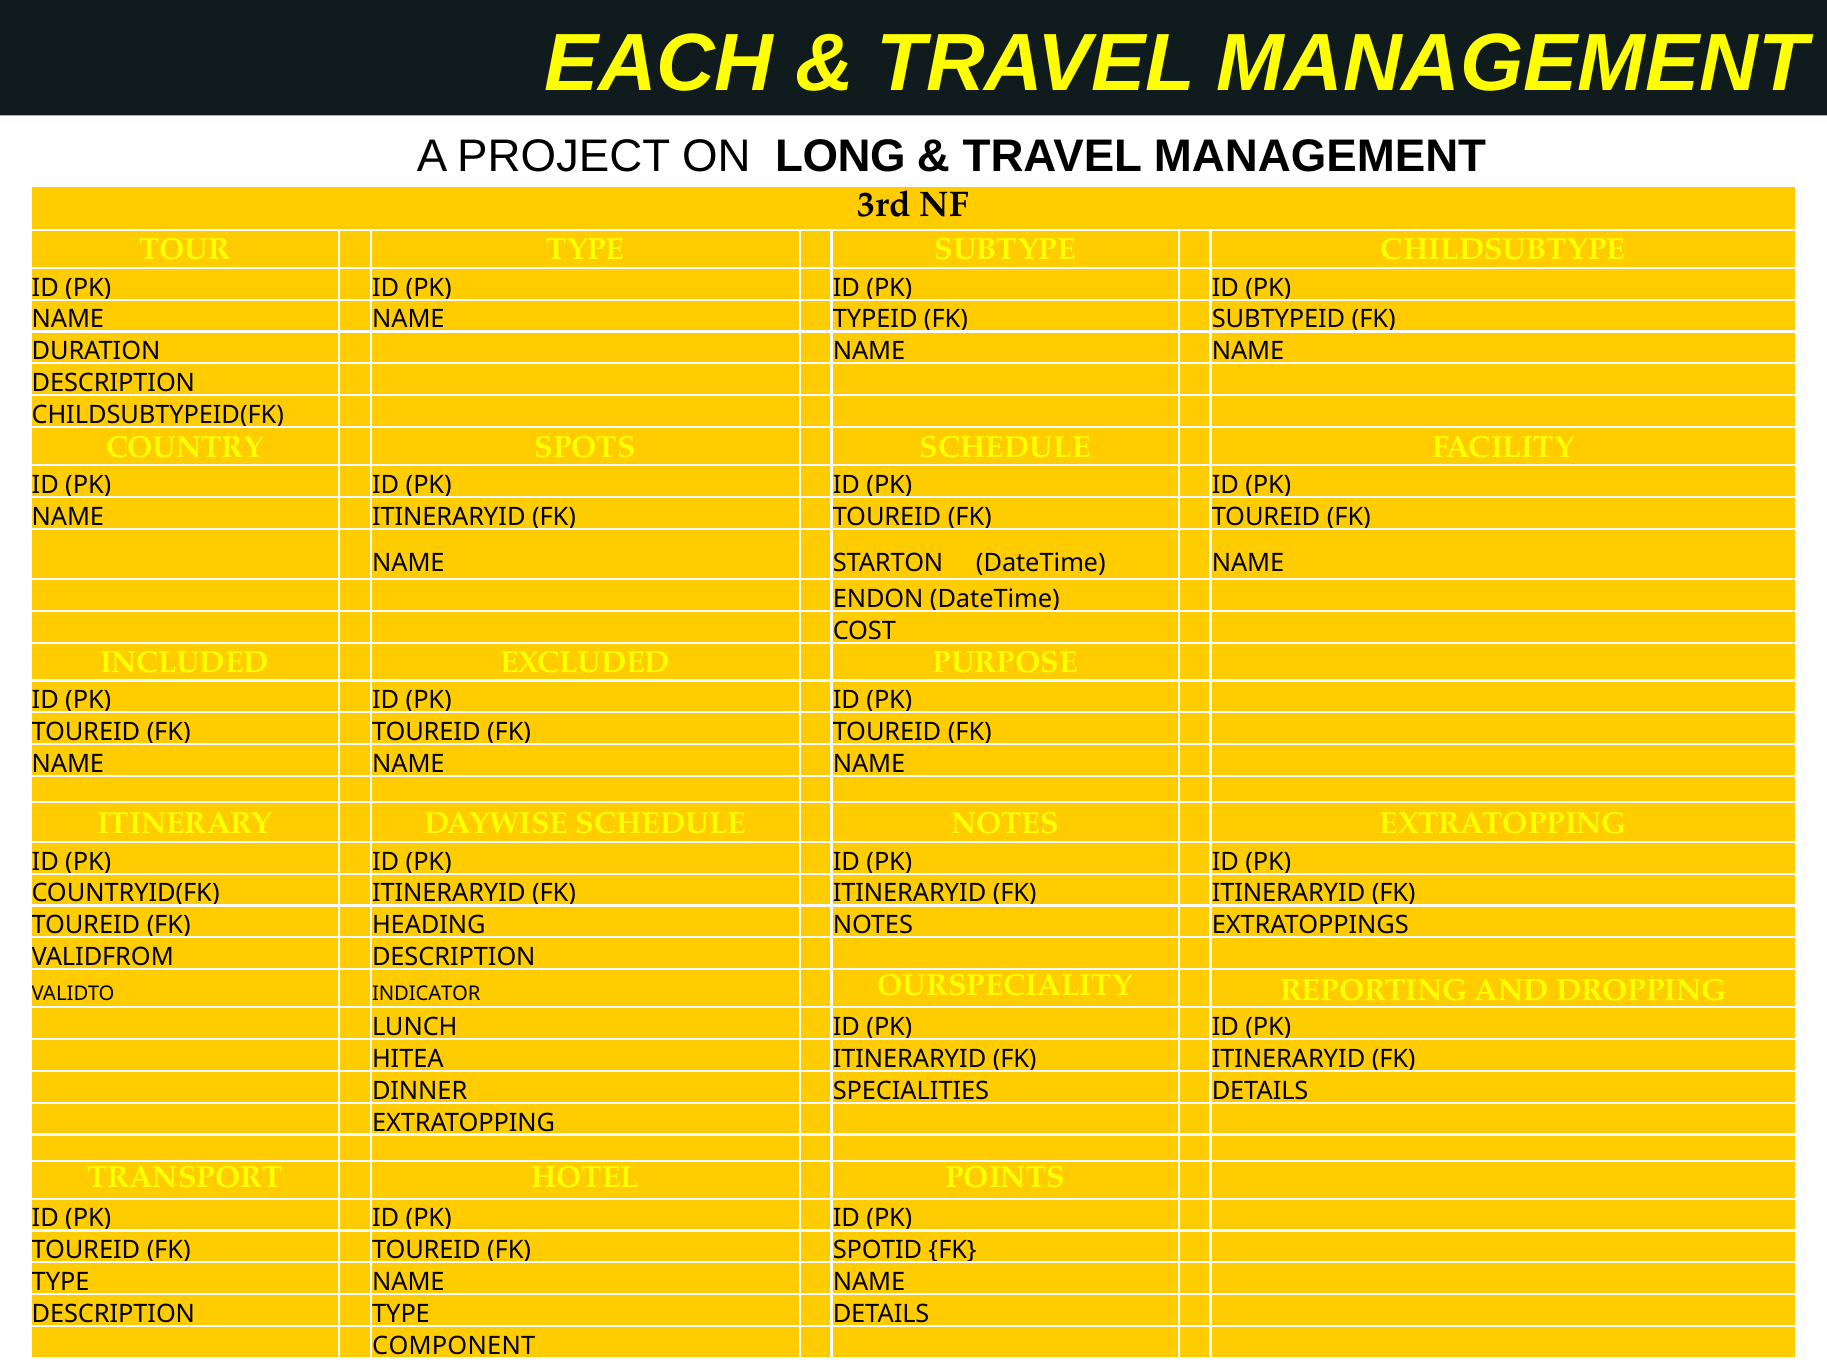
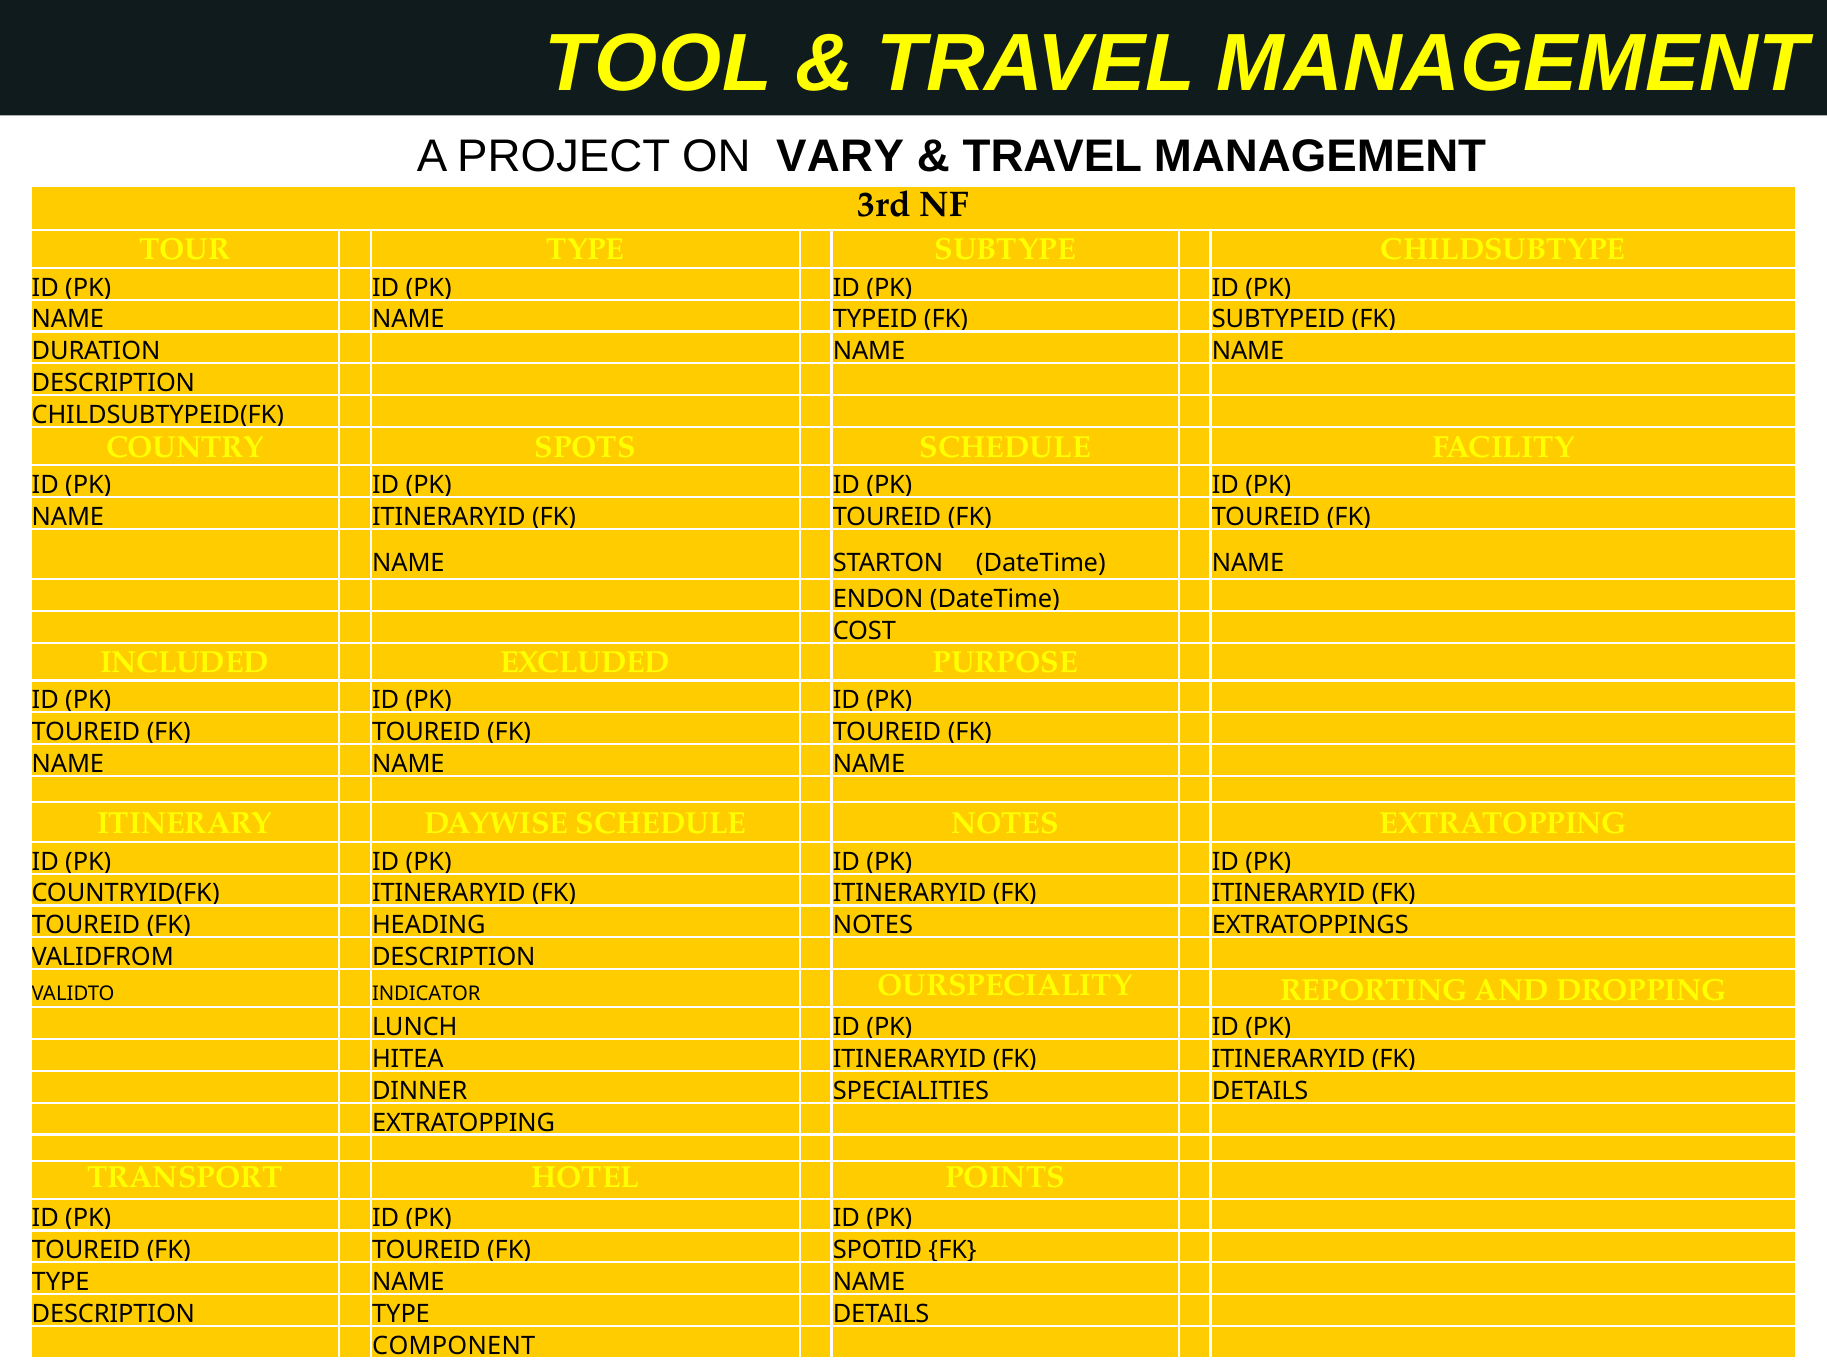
EACH: EACH -> TOOL (658, 63)
LONG: LONG -> VARY (840, 156)
